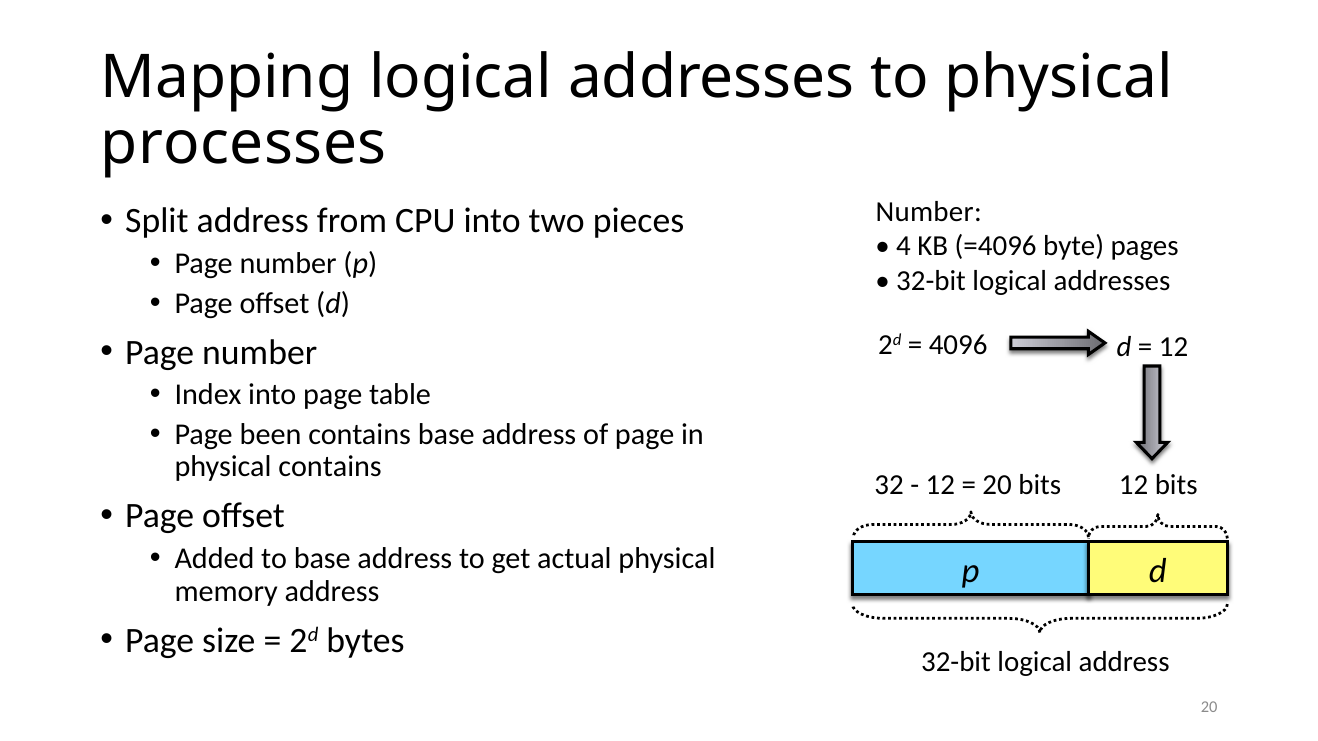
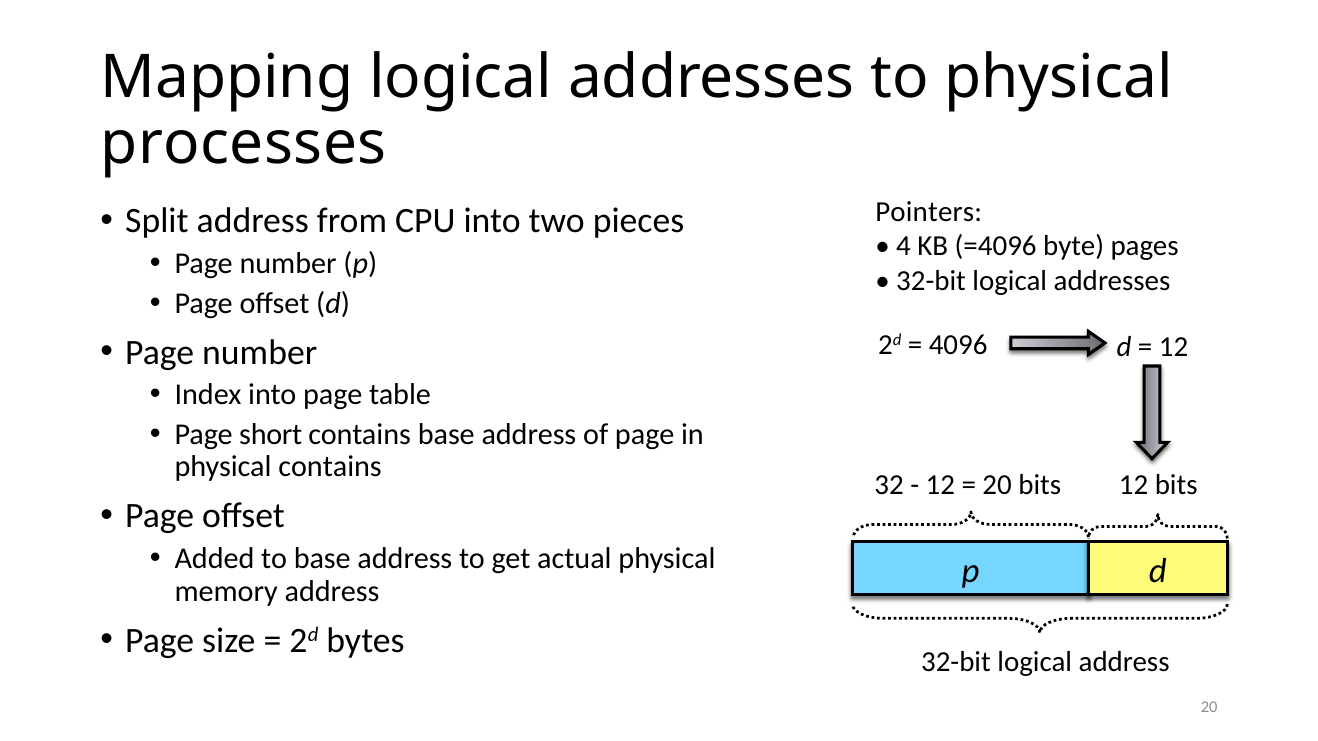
Number: Number -> Pointers (929, 212)
been: been -> short (271, 434)
